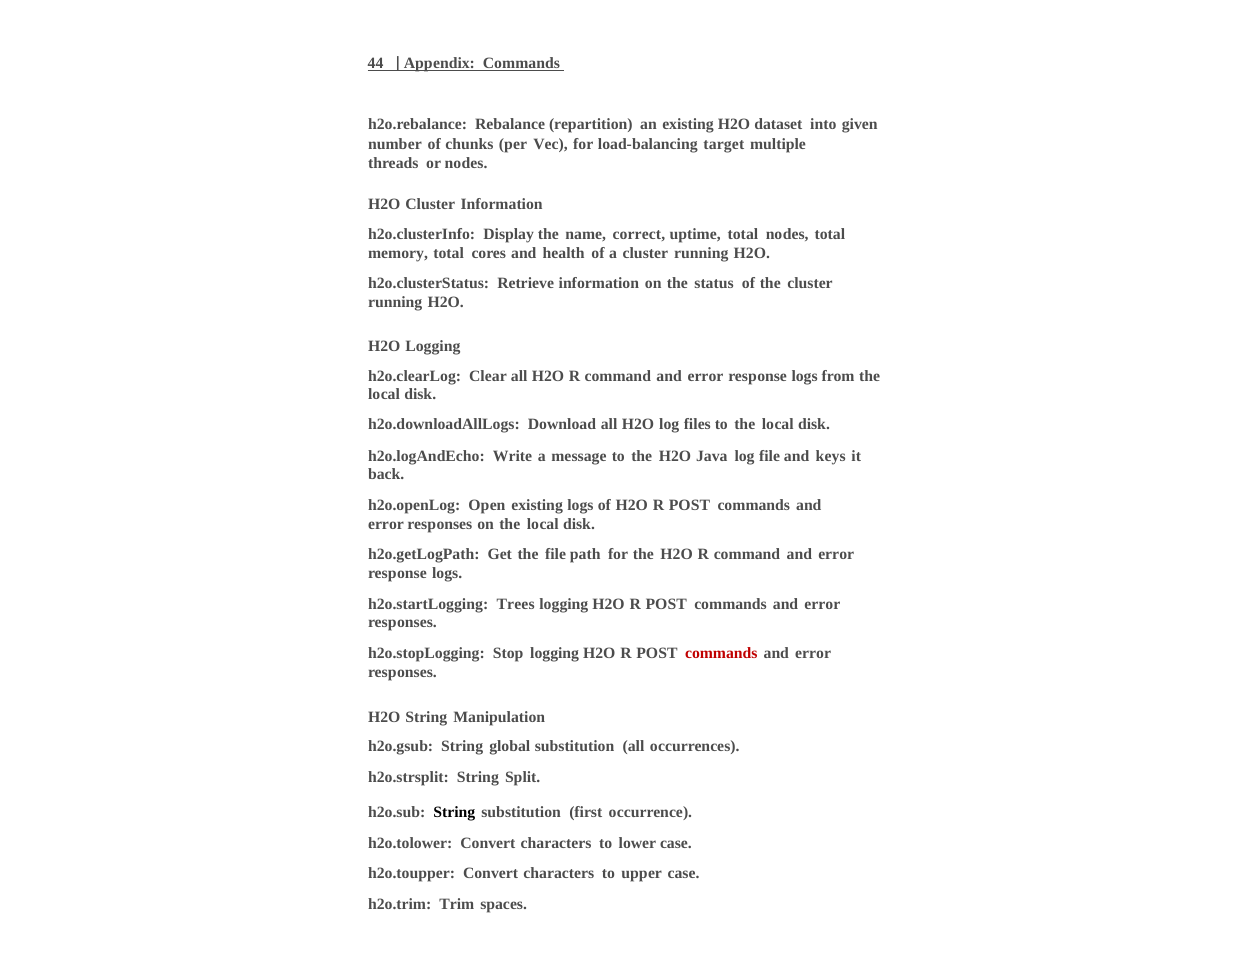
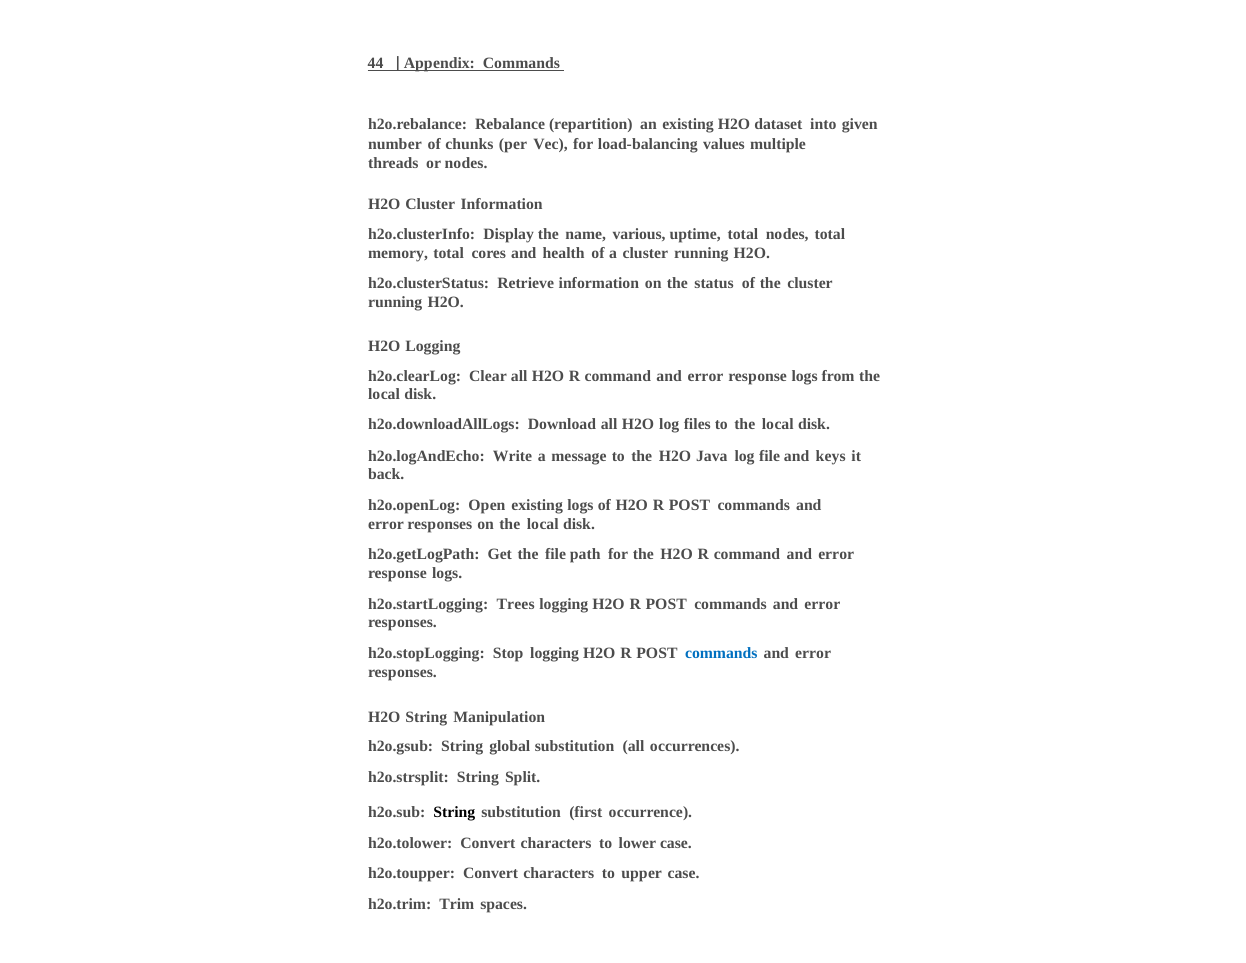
target: target -> values (724, 144)
correct: correct -> various (639, 234)
commands colour: red -> blue (721, 653)
